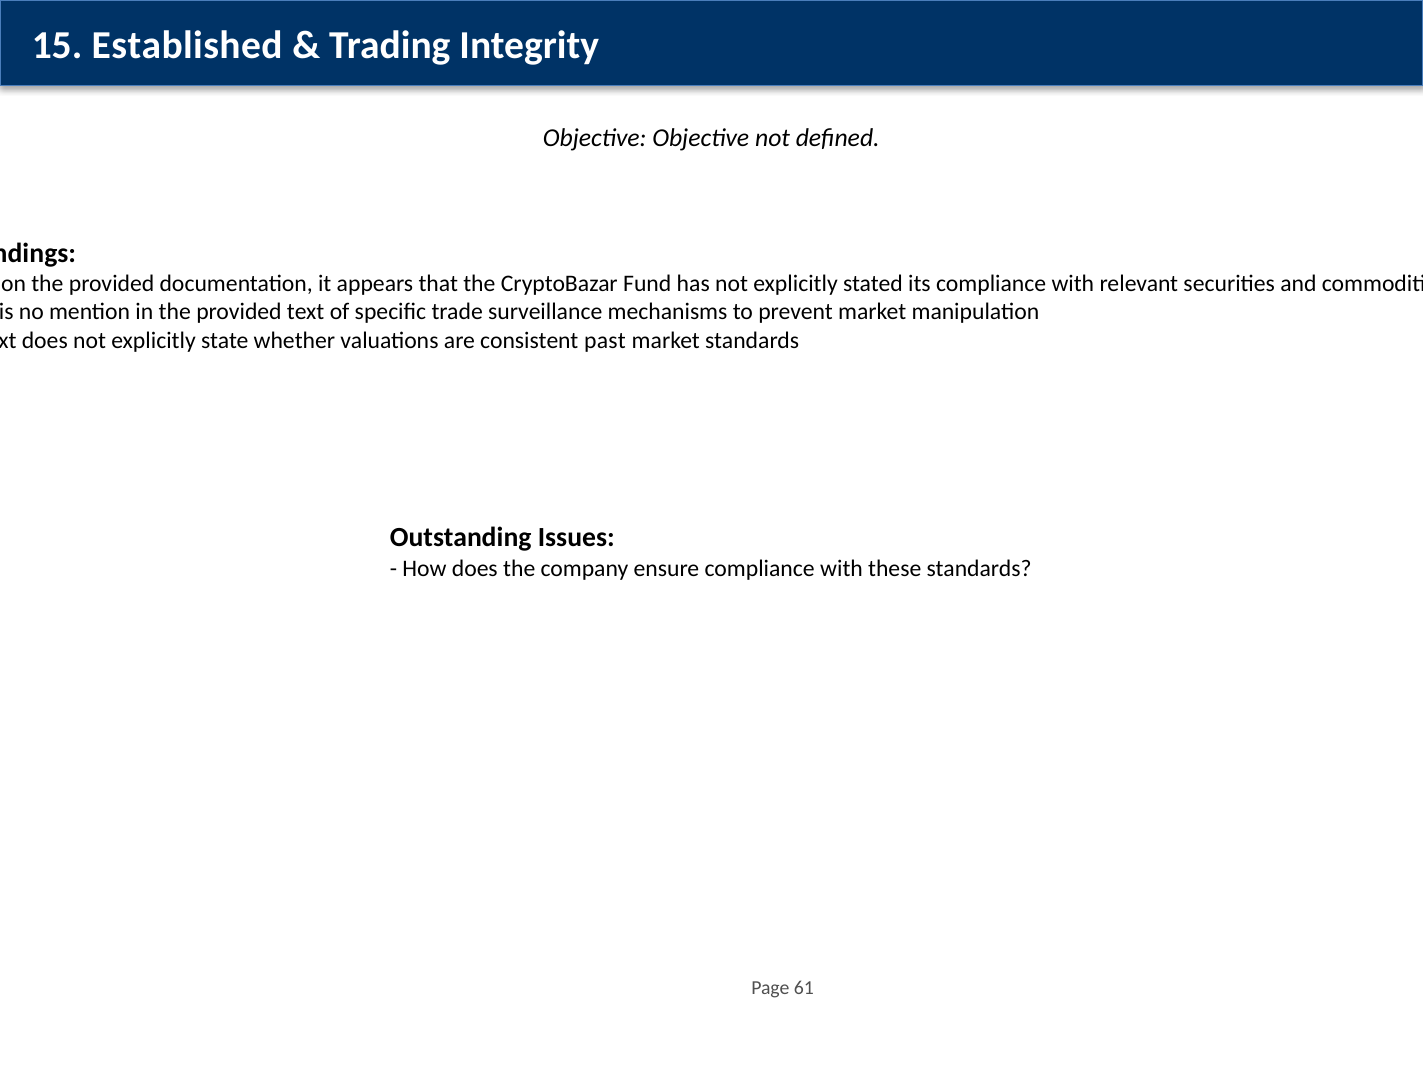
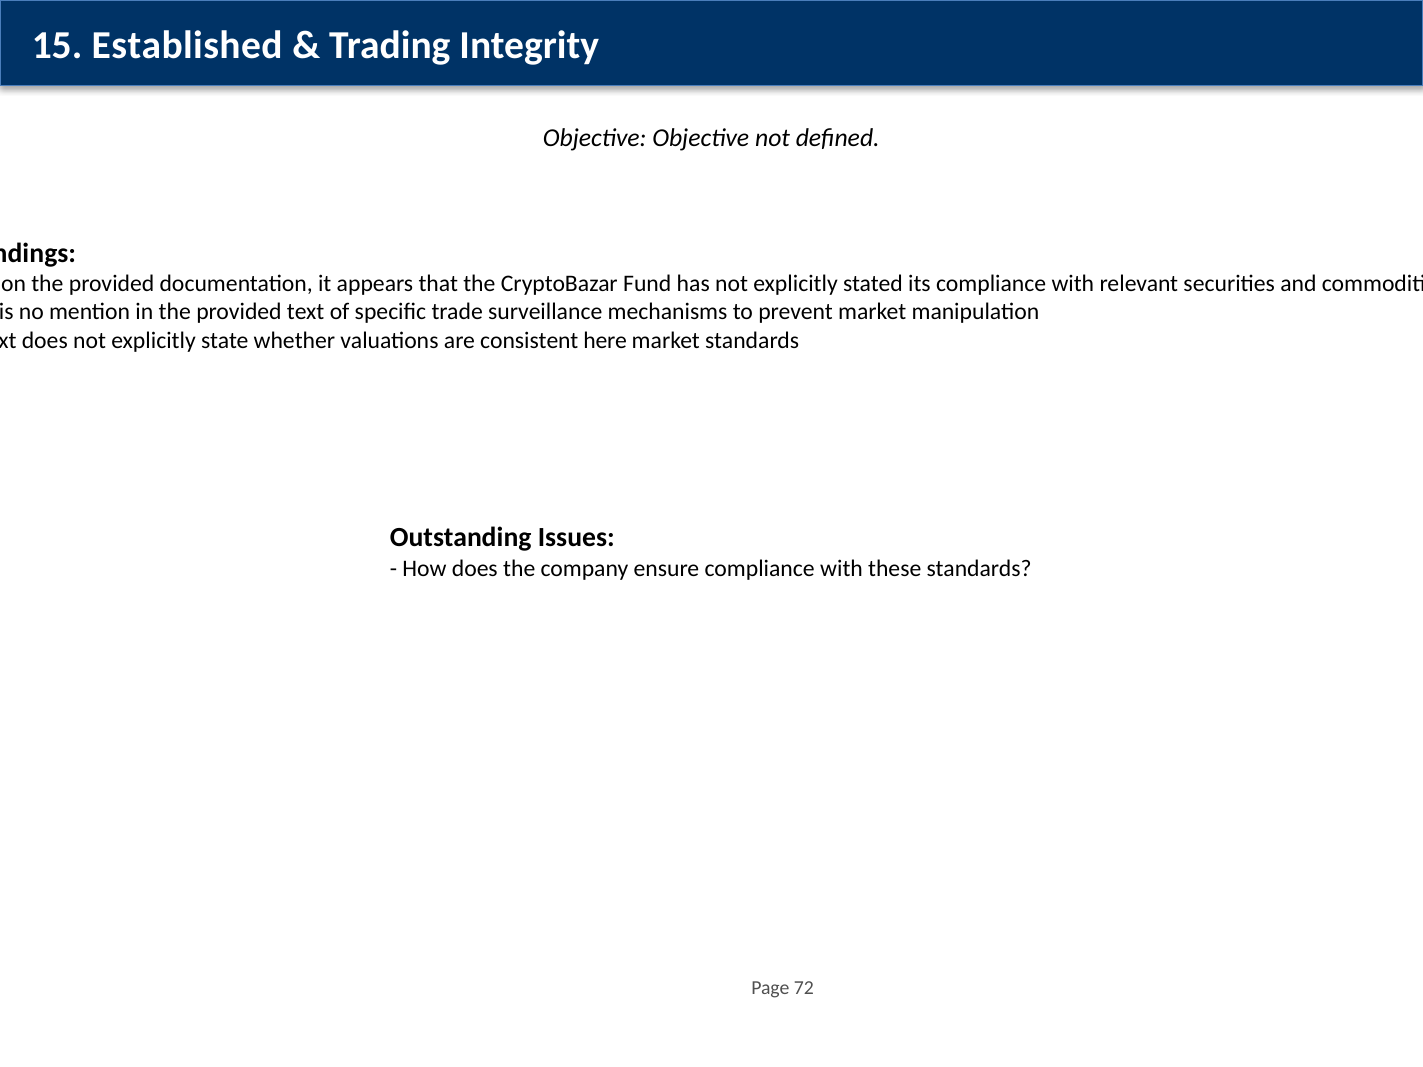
past: past -> here (605, 341)
61: 61 -> 72 (804, 988)
